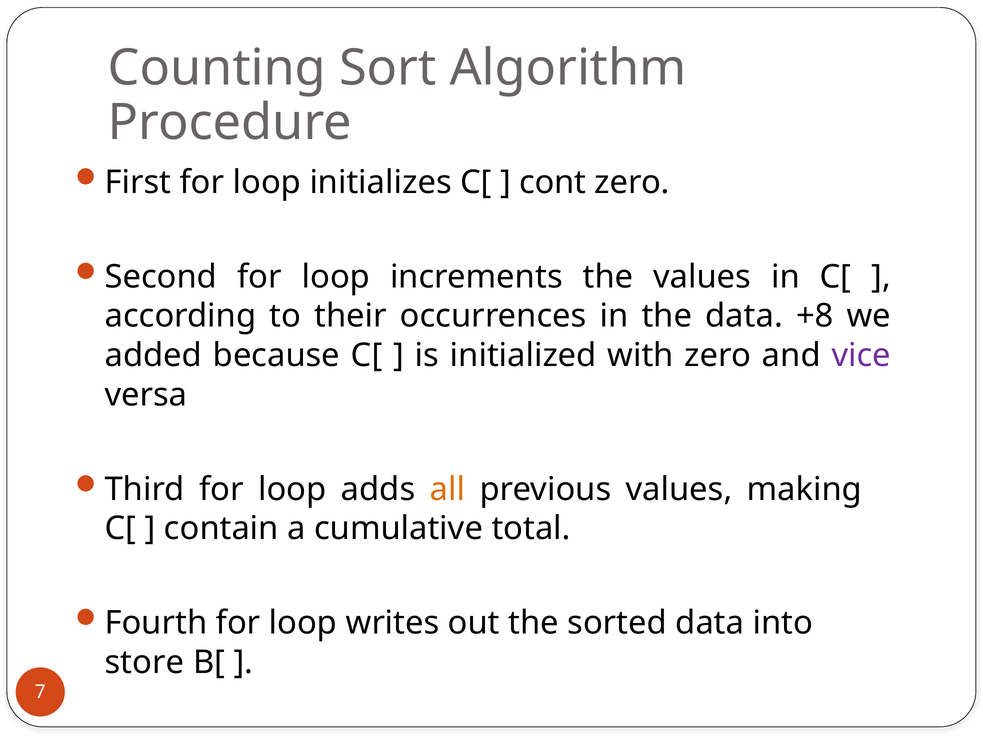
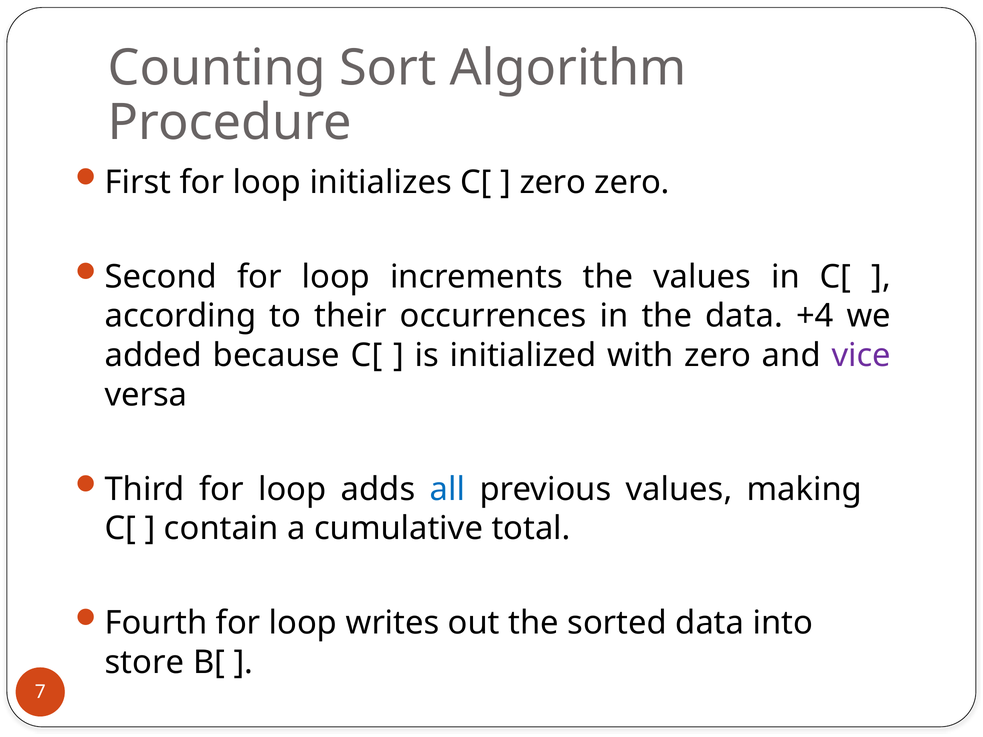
cont: cont -> zero (553, 182)
+8: +8 -> +4 (815, 316)
all colour: orange -> blue (447, 489)
